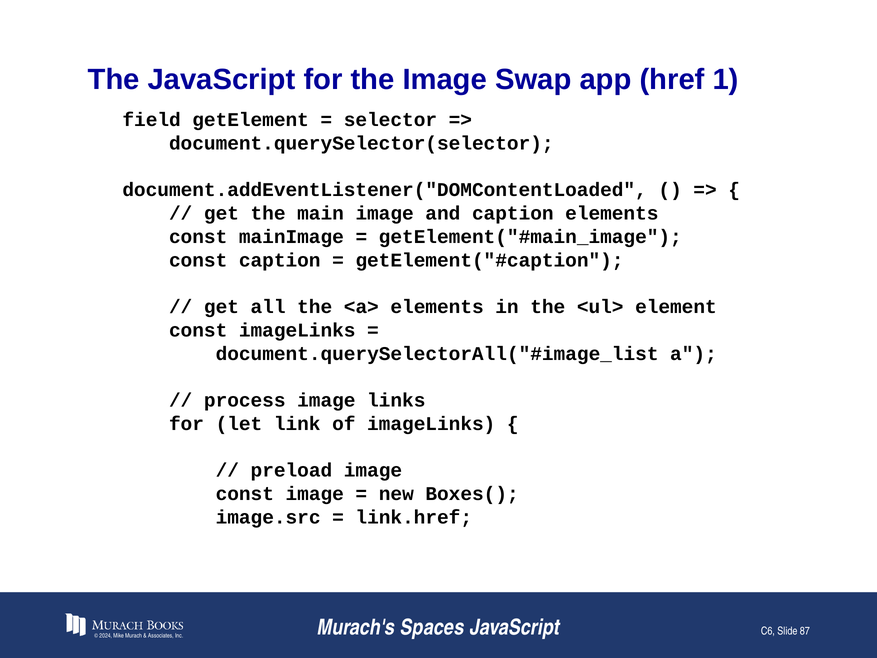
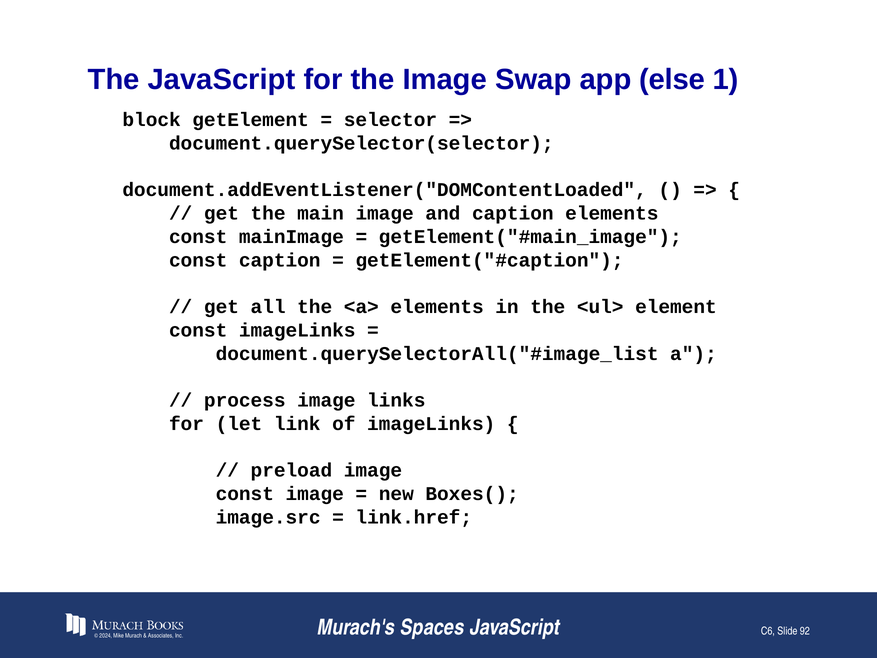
href: href -> else (672, 80)
field: field -> block (152, 120)
87: 87 -> 92 (805, 631)
